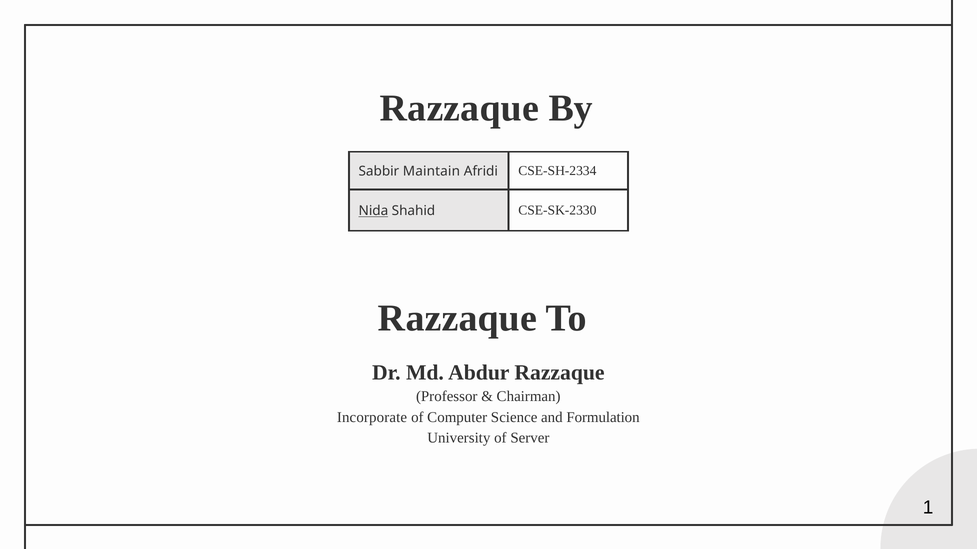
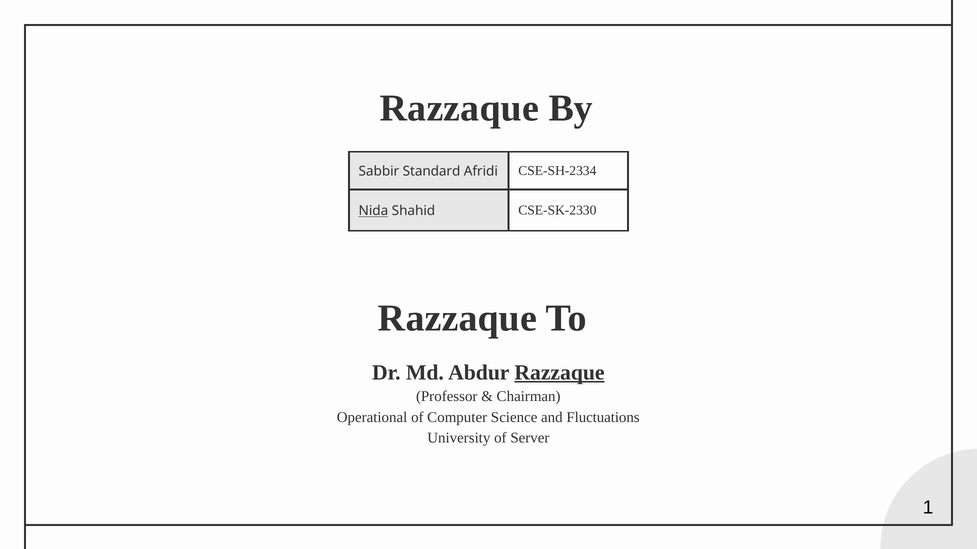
Maintain: Maintain -> Standard (432, 172)
Razzaque underline: none -> present (559, 373)
Incorporate: Incorporate -> Operational (372, 418)
Formulation: Formulation -> Fluctuations (603, 418)
